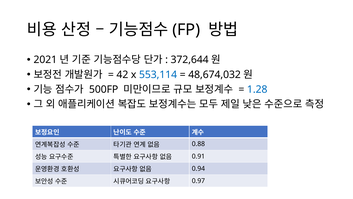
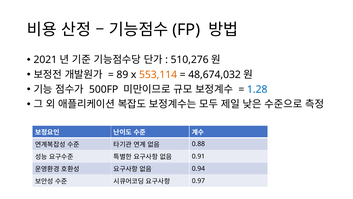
372,644: 372,644 -> 510,276 (190, 60)
42: 42 -> 89 (122, 74)
553,114 colour: blue -> orange (158, 74)
